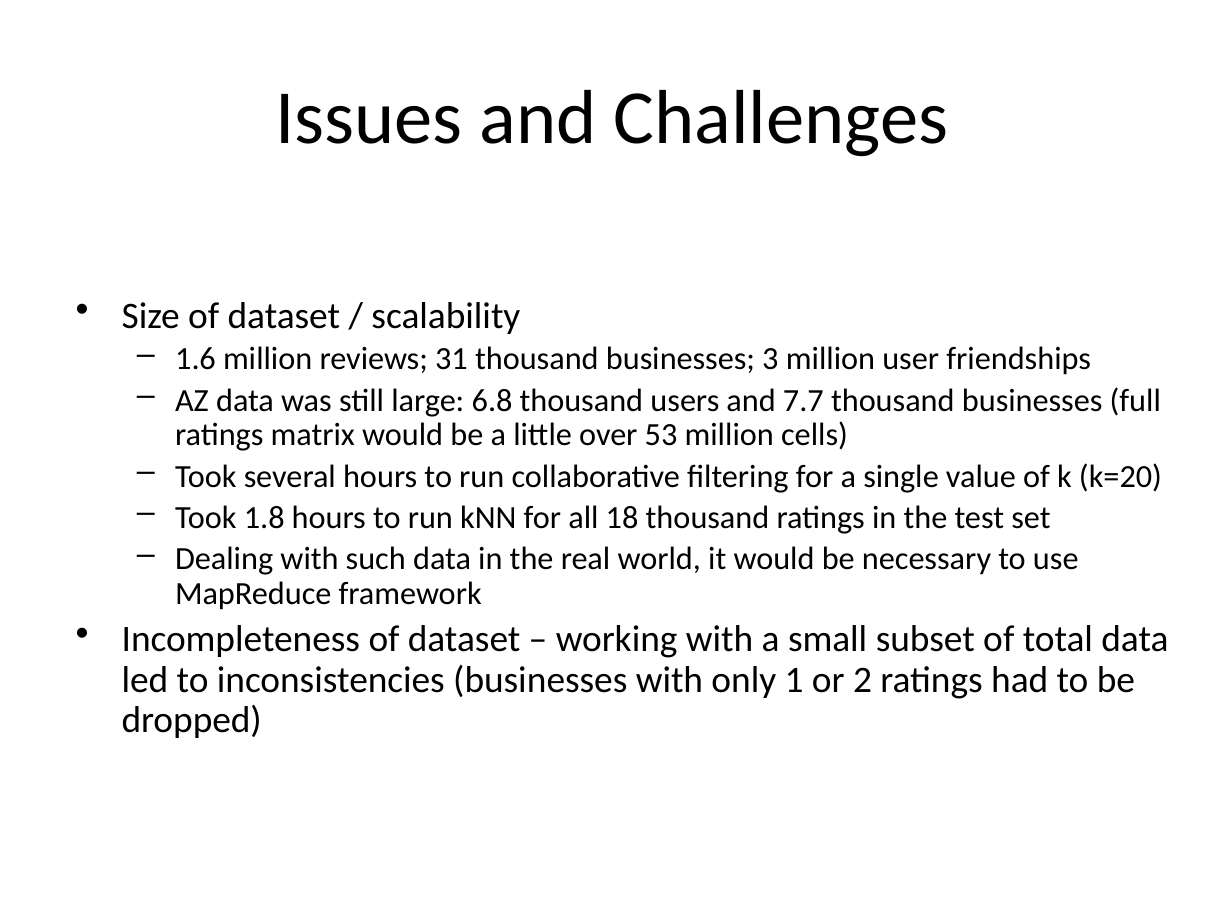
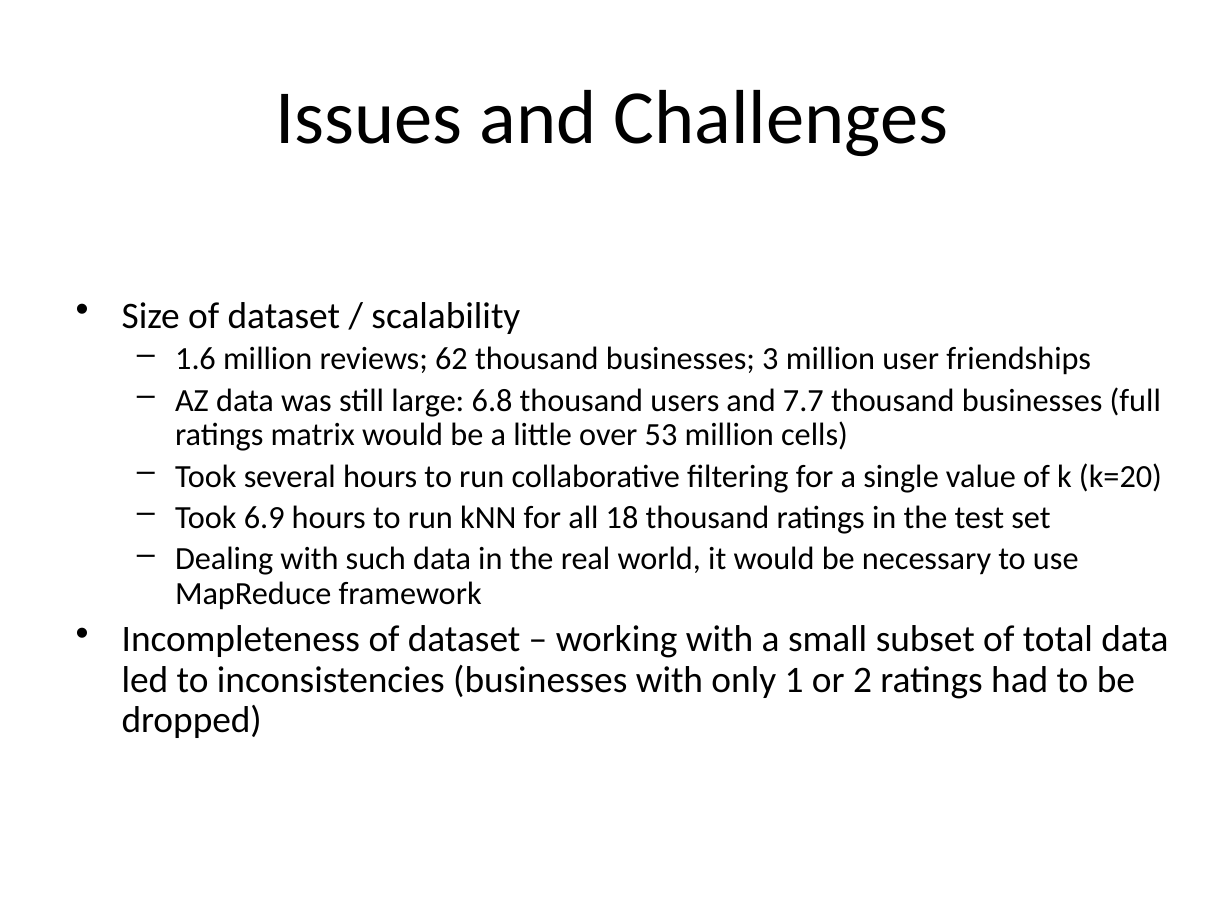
31: 31 -> 62 (451, 359)
1.8: 1.8 -> 6.9 (264, 518)
